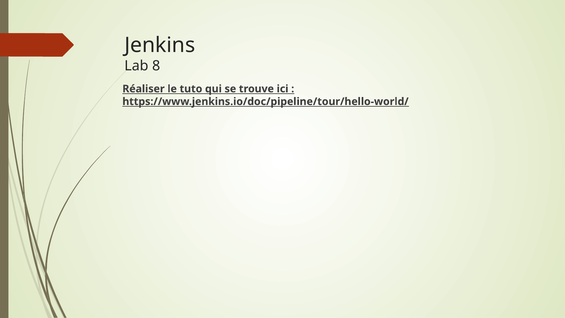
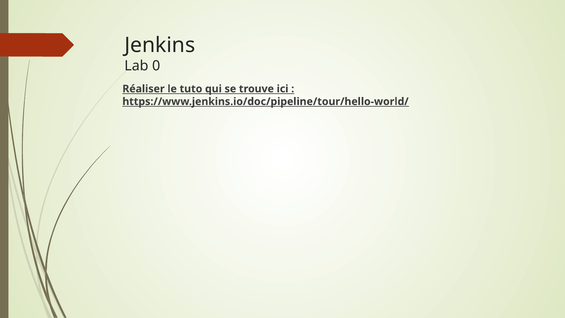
8: 8 -> 0 (156, 66)
